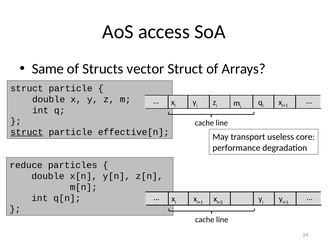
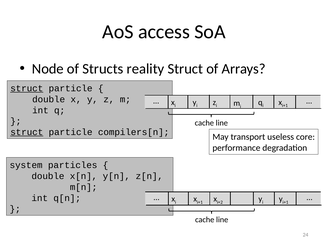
Same: Same -> Node (48, 69)
vector: vector -> reality (146, 69)
struct underline: none -> present (27, 88)
effective[n: effective[n -> compilers[n (134, 132)
reduce: reduce -> system (26, 165)
